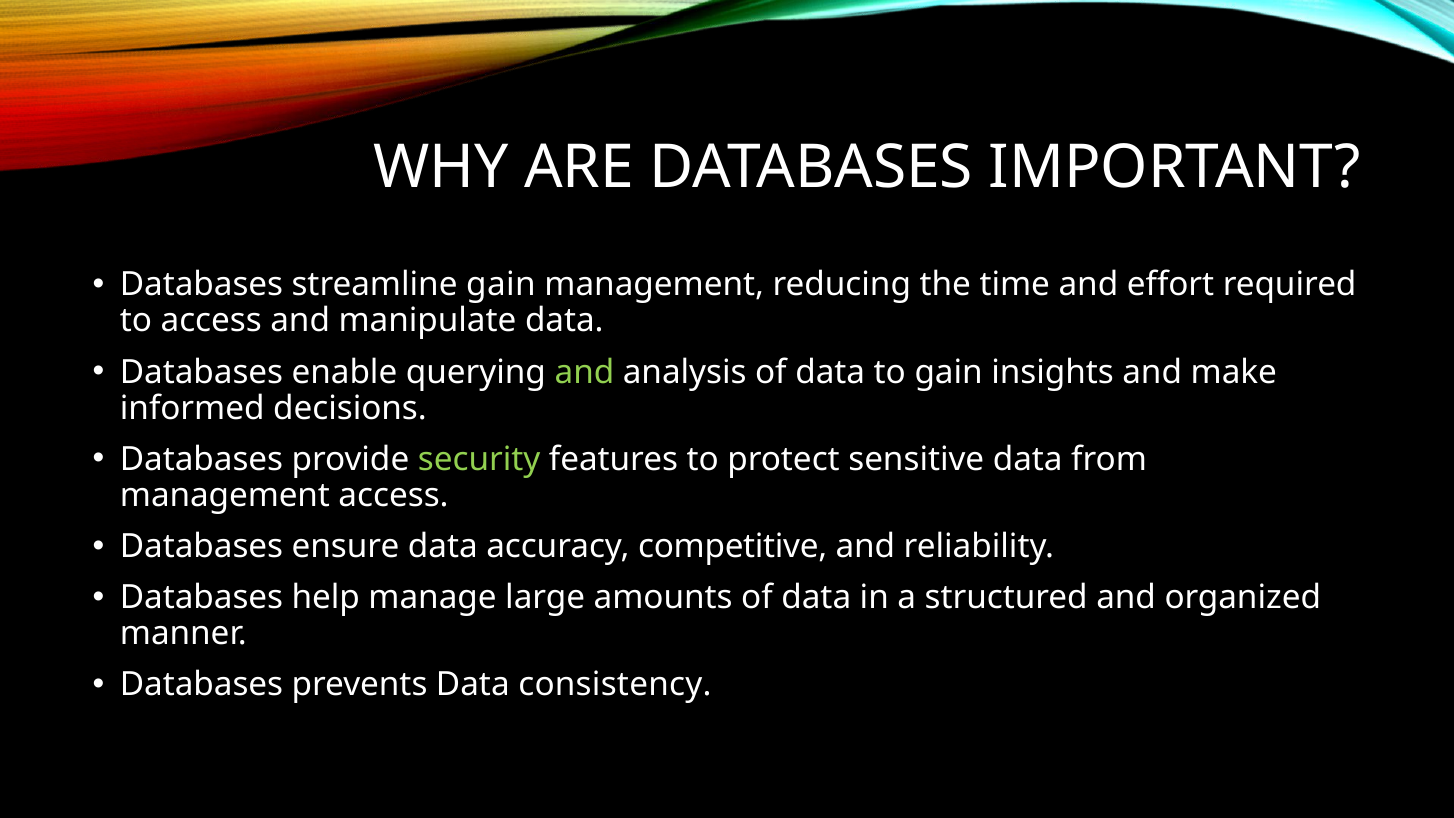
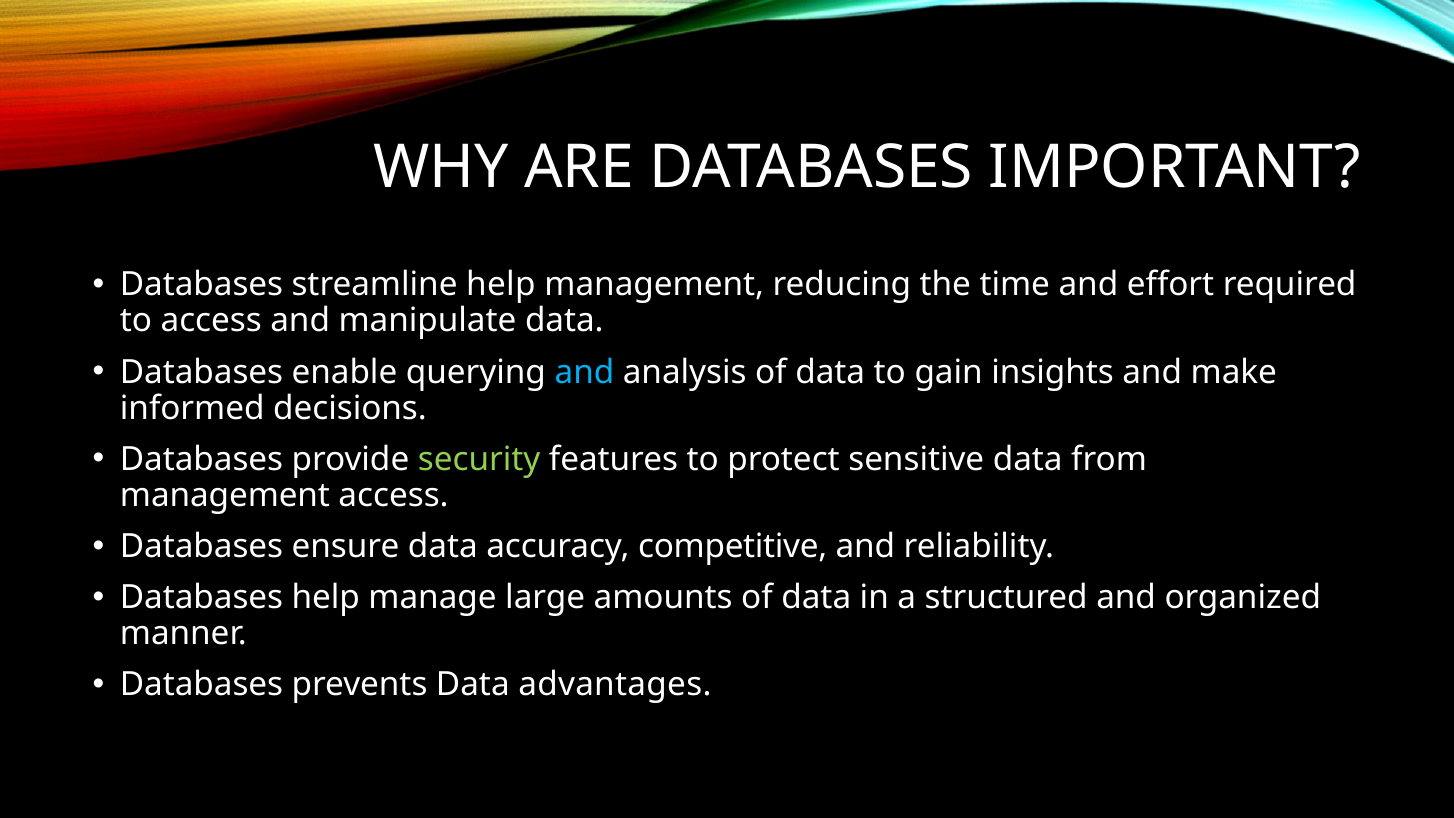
streamline gain: gain -> help (501, 285)
and colour: light green -> light blue (585, 372)
consistency: consistency -> advantages (615, 685)
